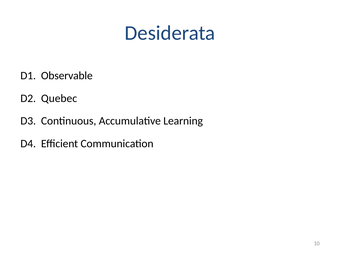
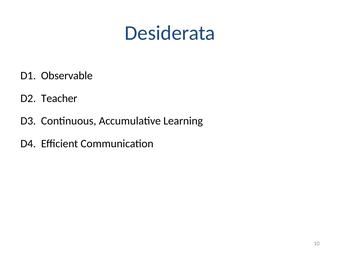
Quebec: Quebec -> Teacher (59, 98)
